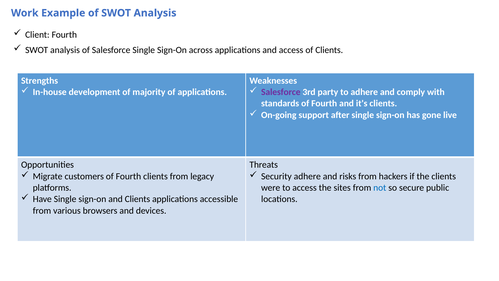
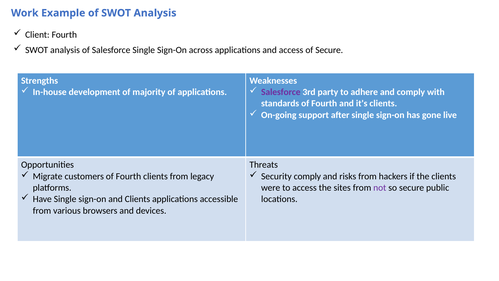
of Clients: Clients -> Secure (329, 50)
Security adhere: adhere -> comply (307, 176)
not colour: blue -> purple (380, 188)
